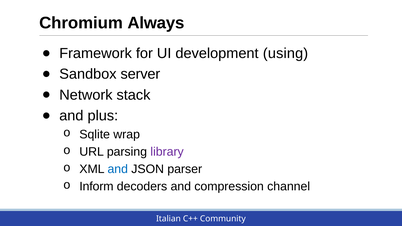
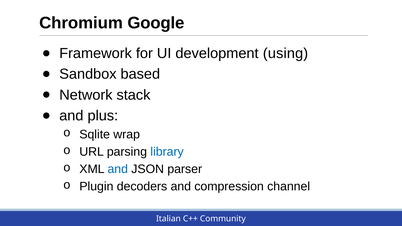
Always: Always -> Google (156, 23)
server: server -> based (140, 74)
library colour: purple -> blue (167, 152)
Inform: Inform -> Plugin (96, 187)
